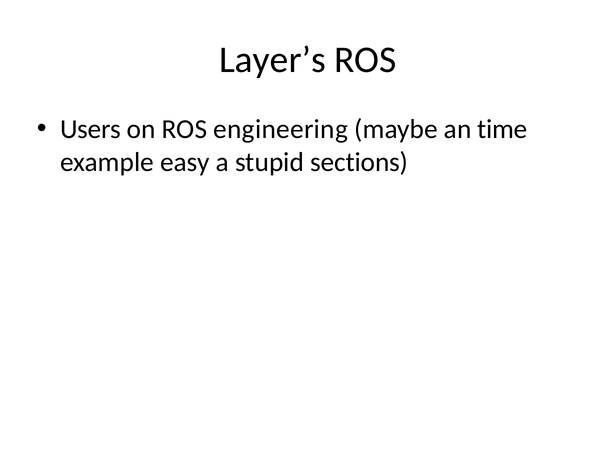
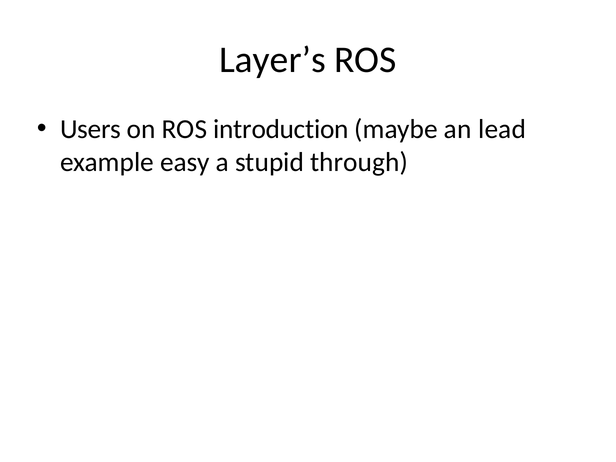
engineering: engineering -> introduction (281, 129)
time: time -> lead (502, 129)
sections: sections -> through (359, 162)
